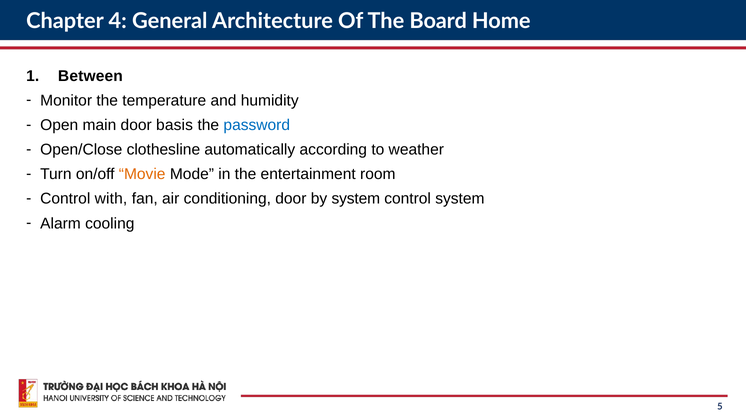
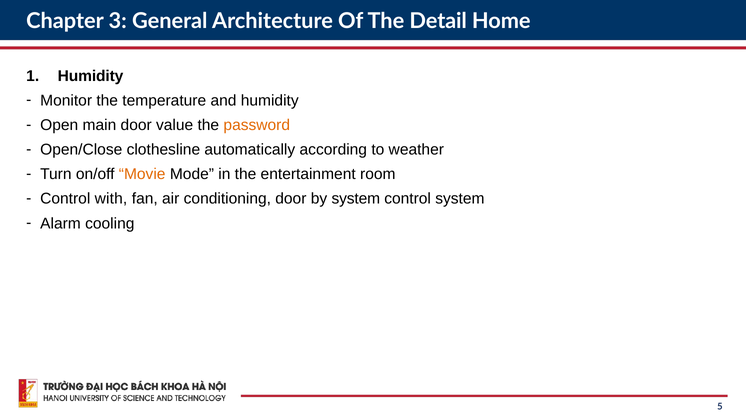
4: 4 -> 3 (118, 21)
Board: Board -> Detail (438, 21)
Between: Between -> Humidity (91, 76)
basis: basis -> value (175, 125)
password colour: blue -> orange (257, 125)
